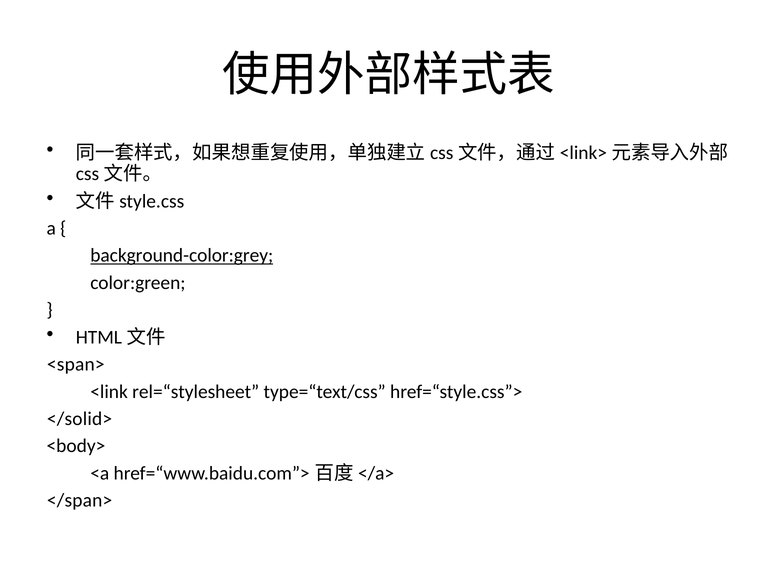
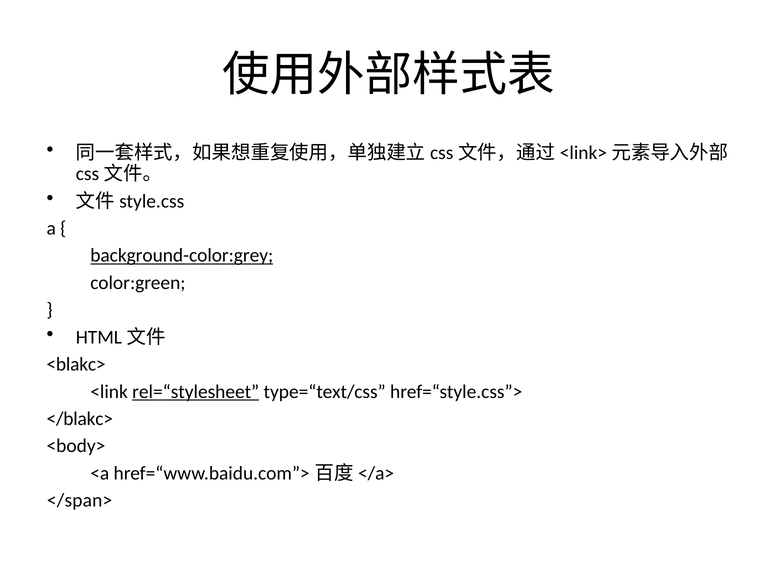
<span>: <span> -> <blakc> (76, 364)
rel=“stylesheet underline: none -> present (196, 391)
</solid>: </solid> -> </blakc> (80, 419)
